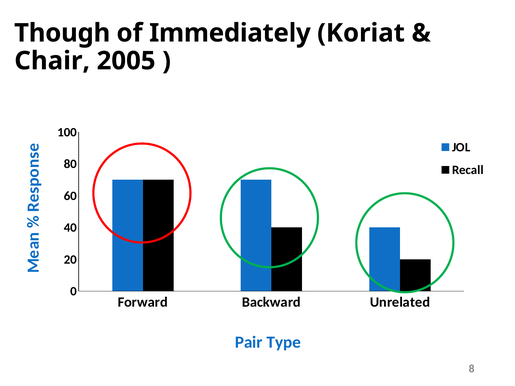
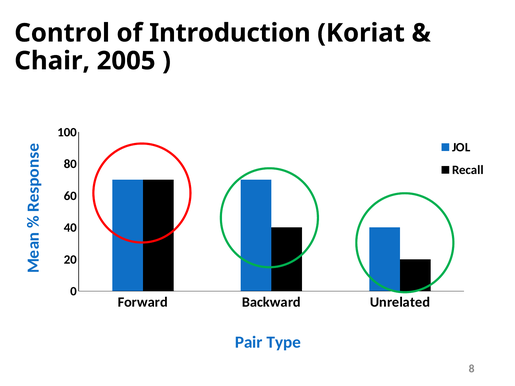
Though: Though -> Control (62, 33)
Immediately: Immediately -> Introduction (230, 33)
